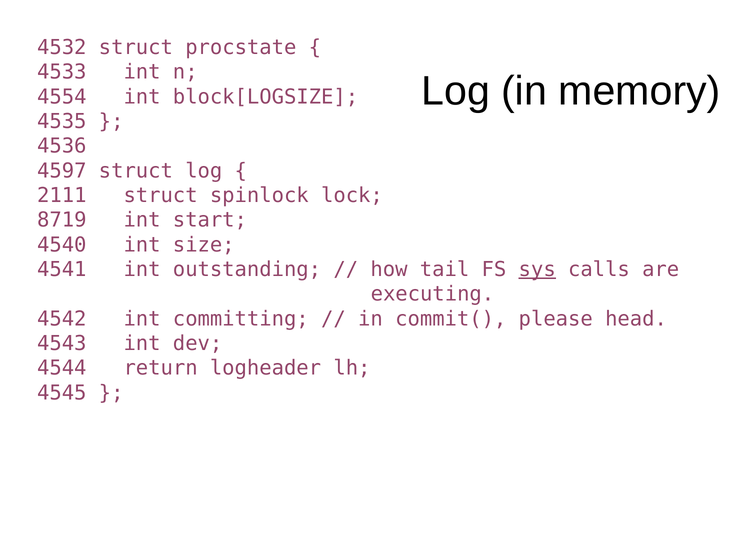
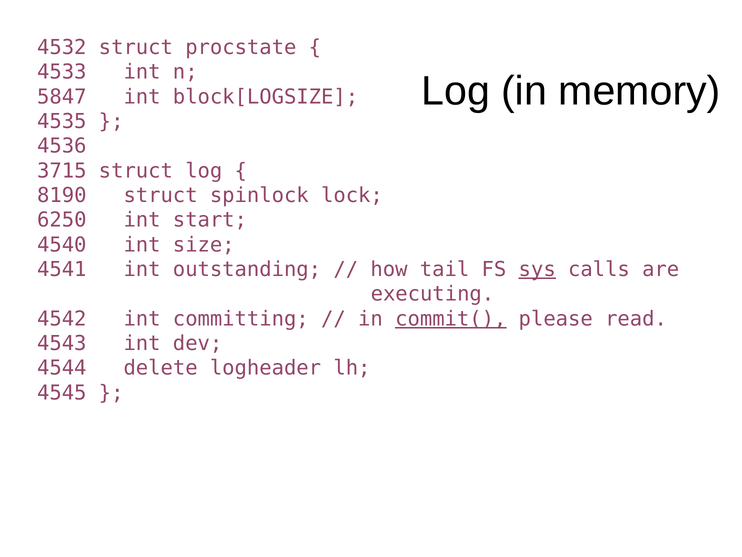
4554: 4554 -> 5847 (62, 97)
4597: 4597 -> 3715 (62, 171)
2111: 2111 -> 8190 (62, 195)
8719: 8719 -> 6250 (62, 220)
commit( underline: none -> present (451, 318)
head: head -> read (636, 318)
return: return -> delete (161, 368)
